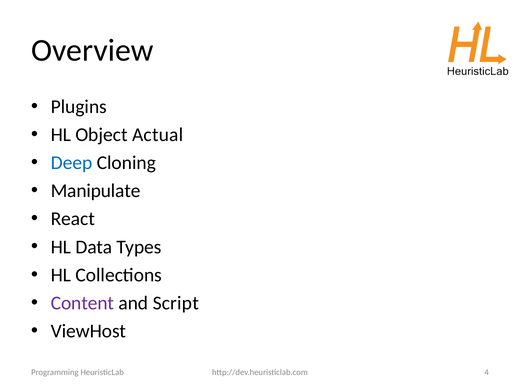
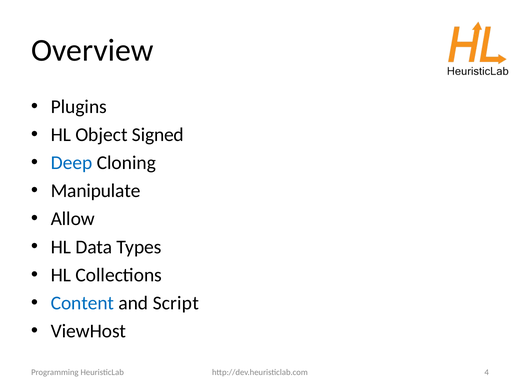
Actual: Actual -> Signed (158, 135)
React: React -> Allow (73, 219)
Content colour: purple -> blue (82, 303)
